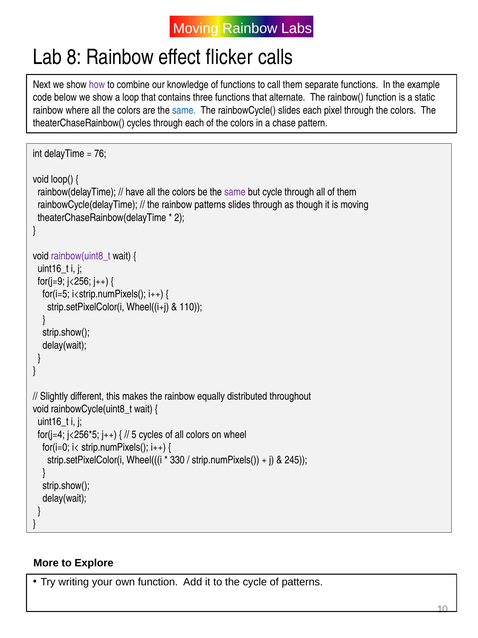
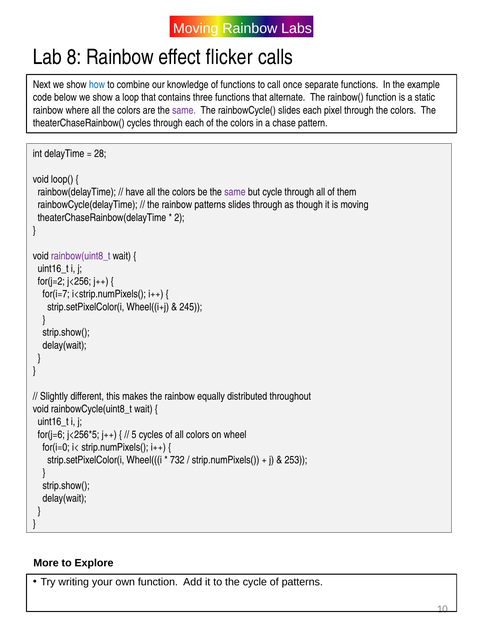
how colour: purple -> blue (97, 85)
call them: them -> once (293, 85)
same colour: blue -> purple (184, 110)
76: 76 -> 28 (100, 154)
for(j=9: for(j=9 -> for(j=2 (51, 281)
for(i=5: for(i=5 -> for(i=7 (56, 294)
110: 110 -> 245 (191, 307)
for(j=4: for(j=4 -> for(j=6 (51, 434)
330: 330 -> 732 (177, 460)
245: 245 -> 253 (296, 460)
